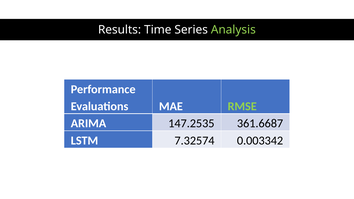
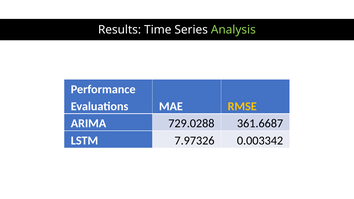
RMSE colour: light green -> yellow (242, 106)
147.2535: 147.2535 -> 729.0288 (191, 124)
7.32574: 7.32574 -> 7.97326 (194, 141)
